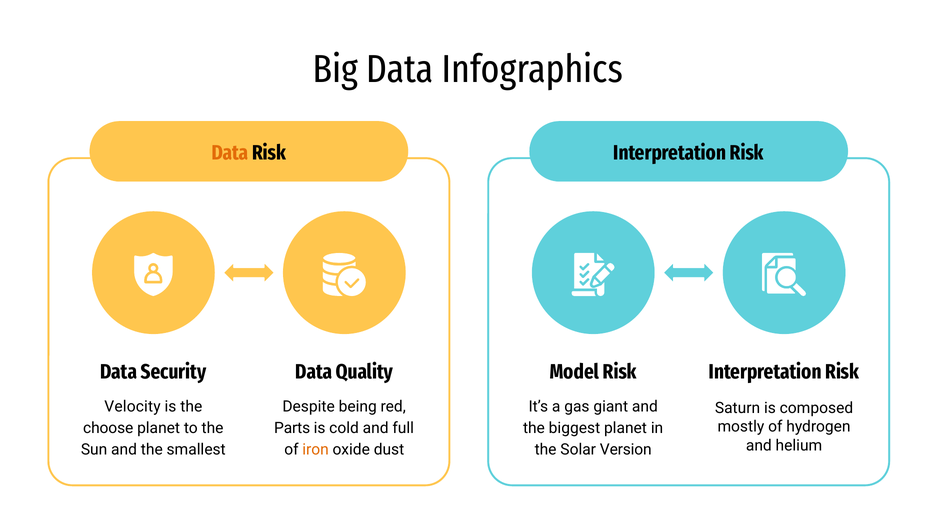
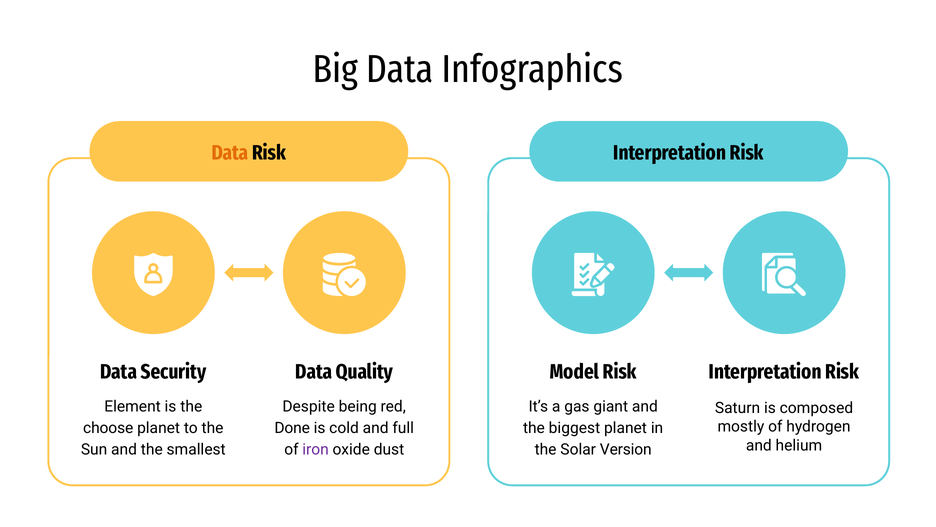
Velocity: Velocity -> Element (133, 406)
Parts: Parts -> Done (292, 428)
iron colour: orange -> purple (316, 449)
